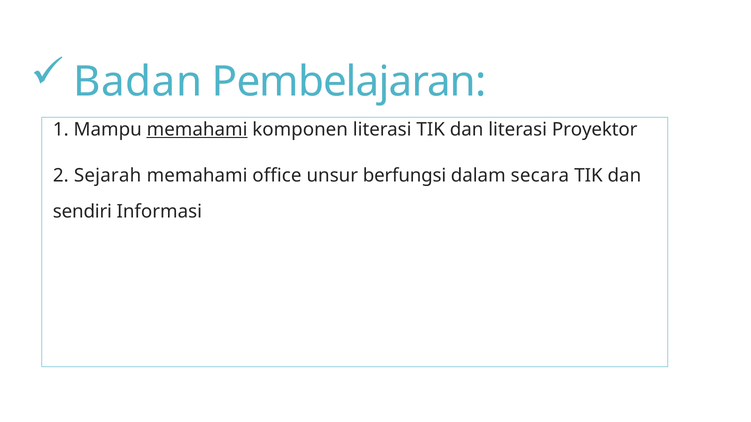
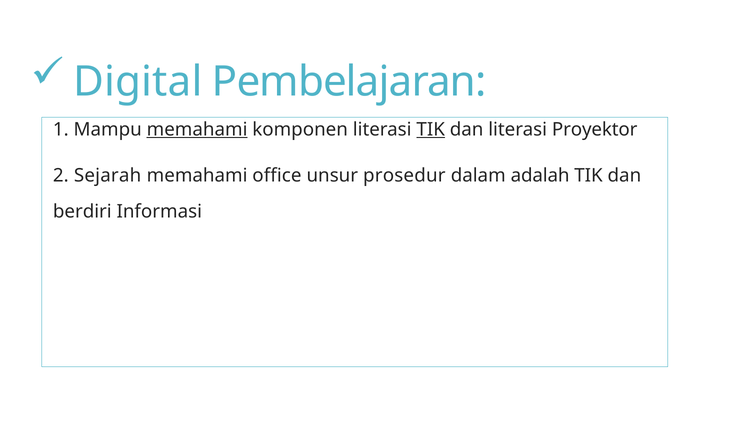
Badan: Badan -> Digital (138, 82)
TIK underline: none -> present (431, 130)
berfungsi: berfungsi -> prosedur (404, 176)
secara: secara -> adalah (540, 176)
sendiri: sendiri -> berdiri (82, 212)
